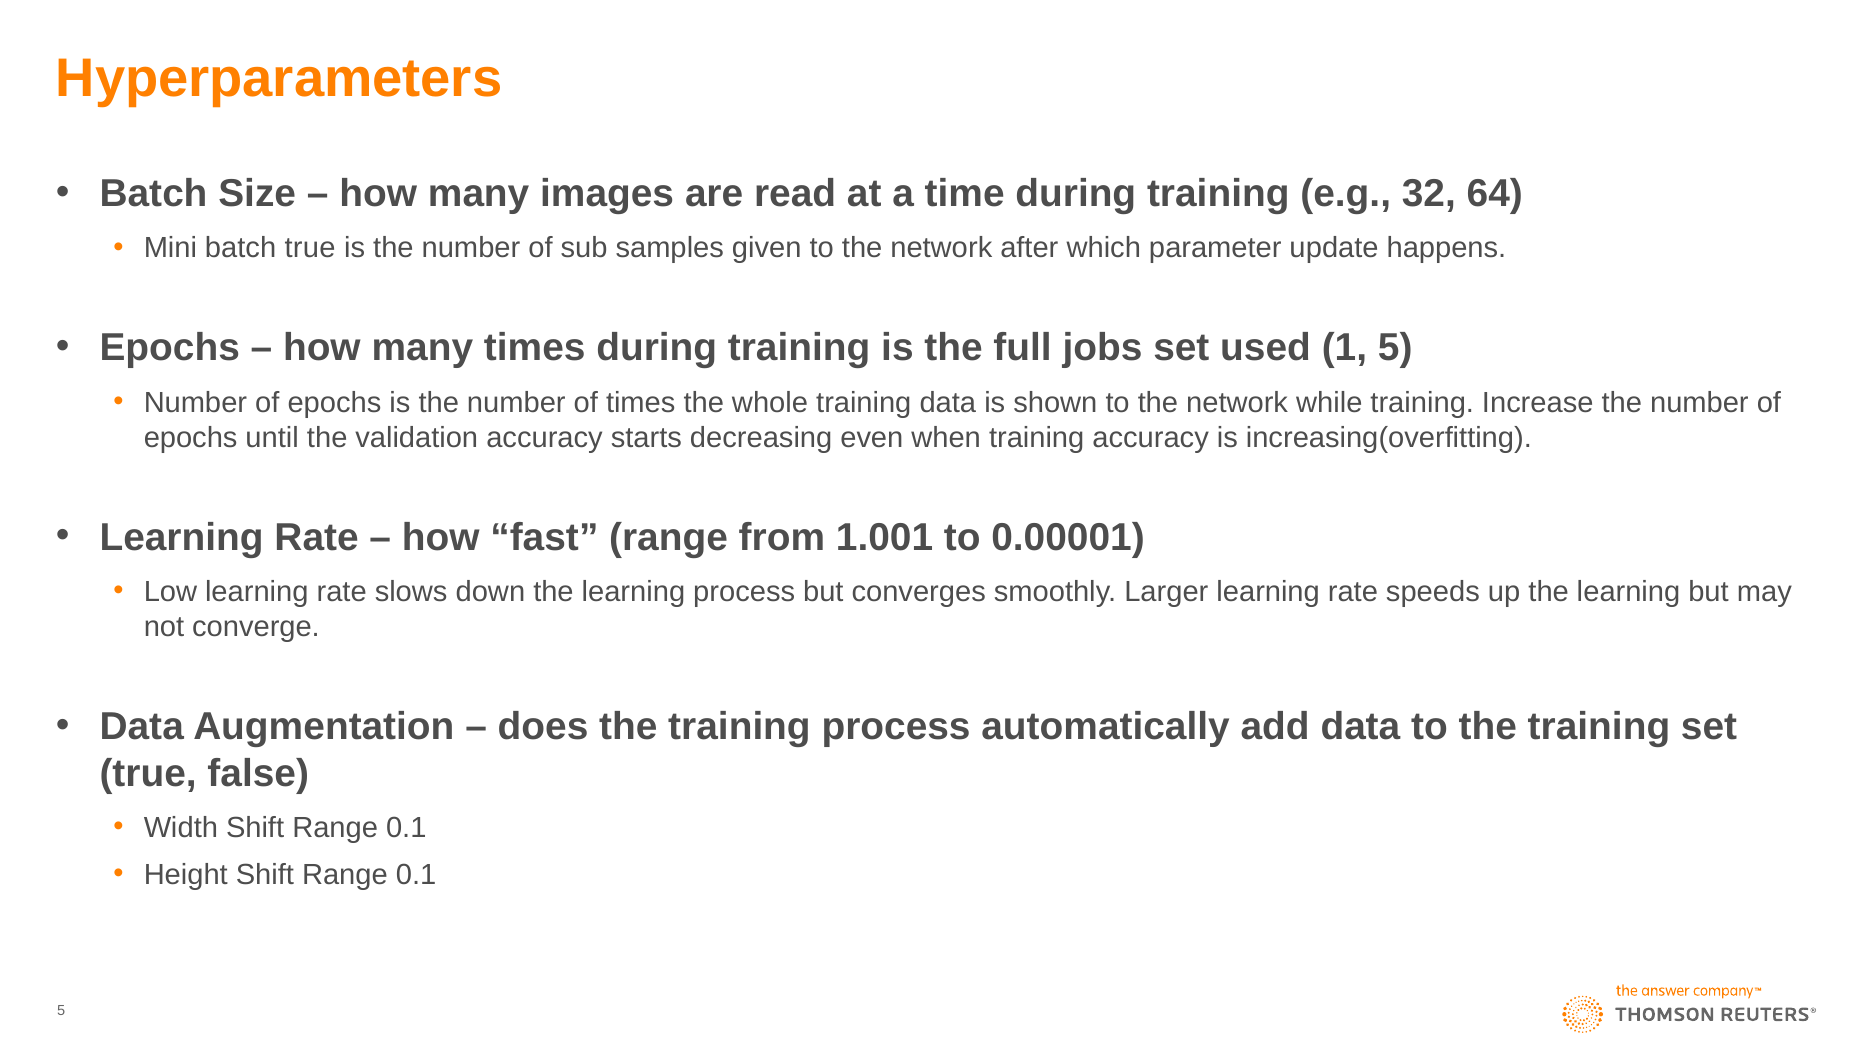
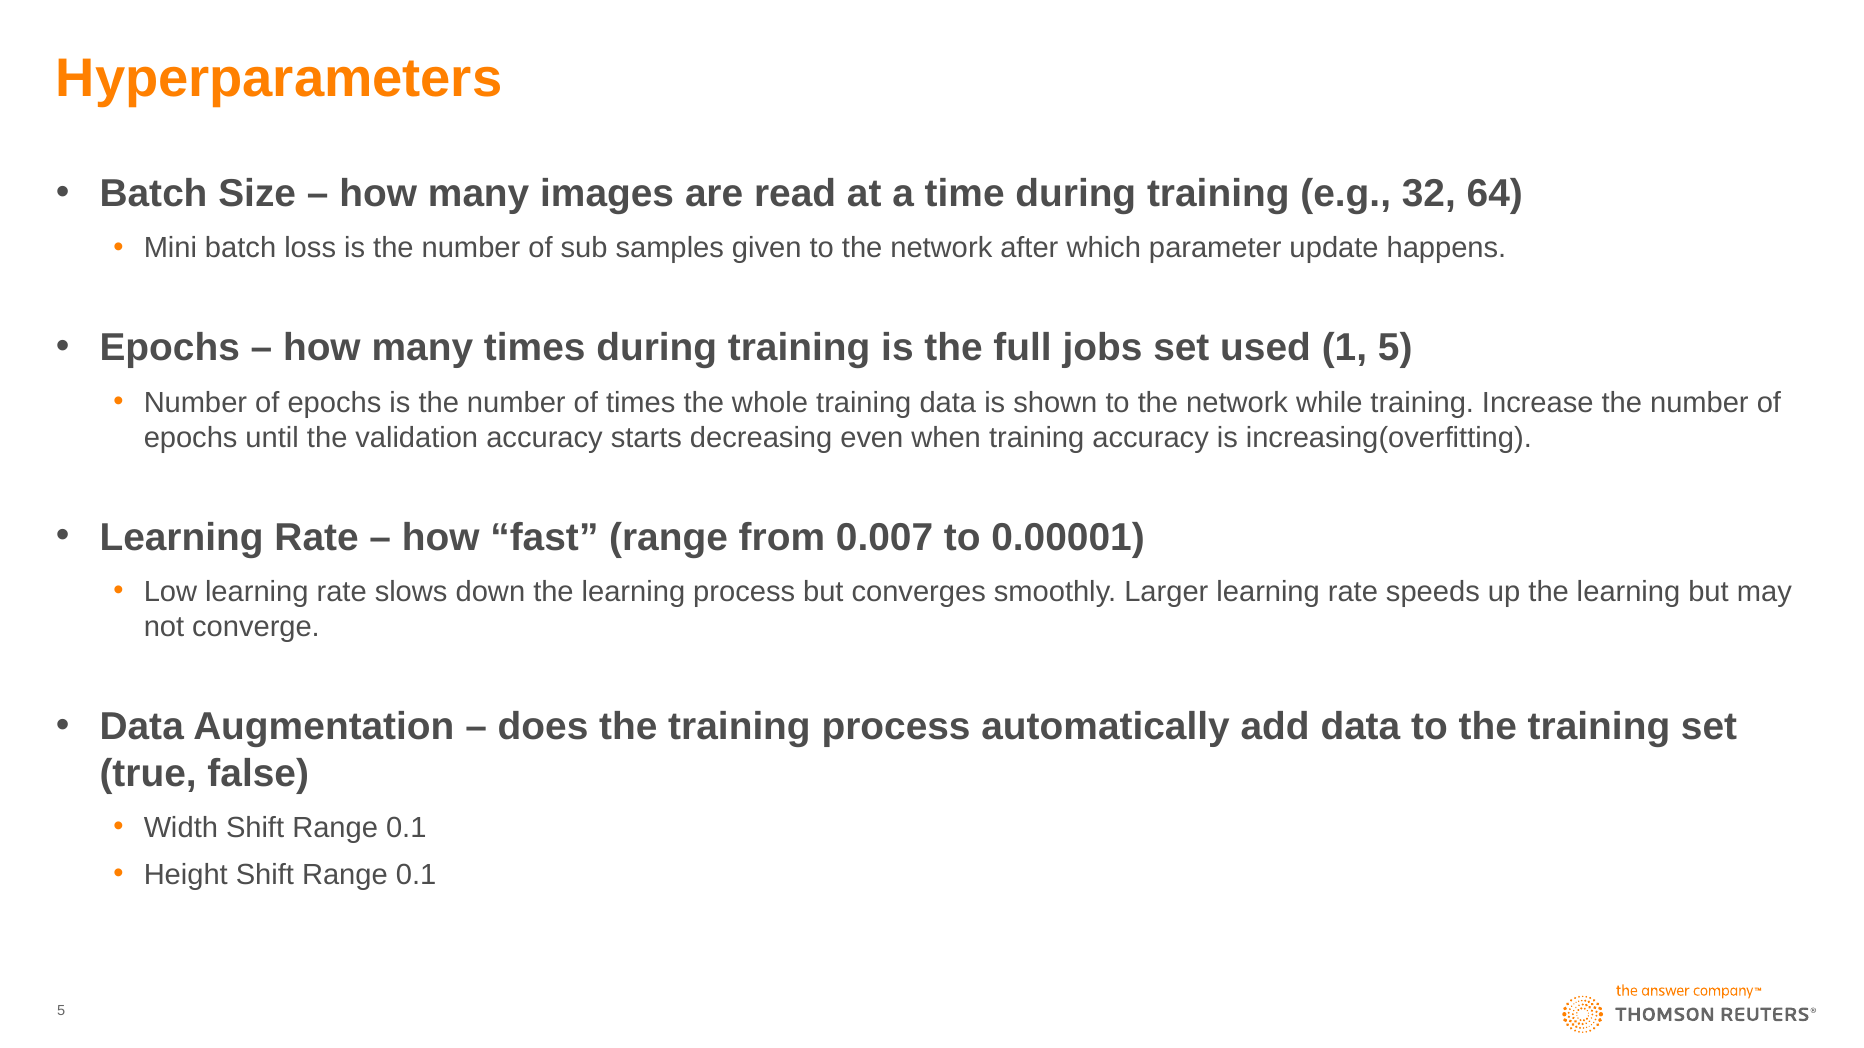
batch true: true -> loss (310, 248)
1.001: 1.001 -> 0.007 (885, 538)
